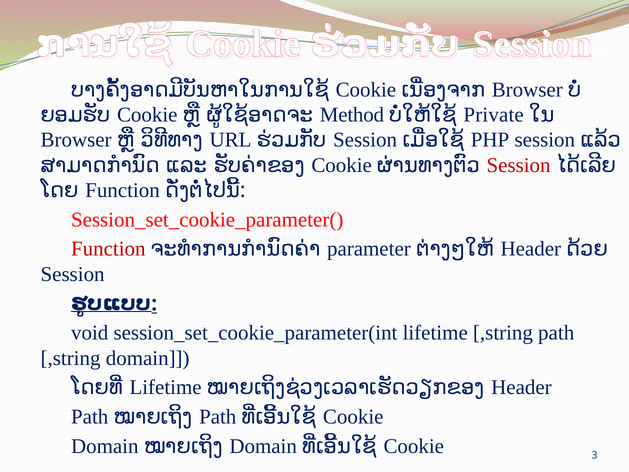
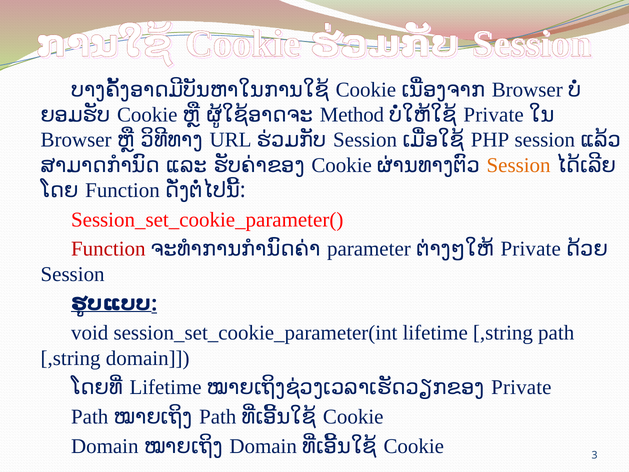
Session colour: red -> orange (519, 165)
Header: Header -> Private (531, 249)
Header: Header -> Private (521, 387)
